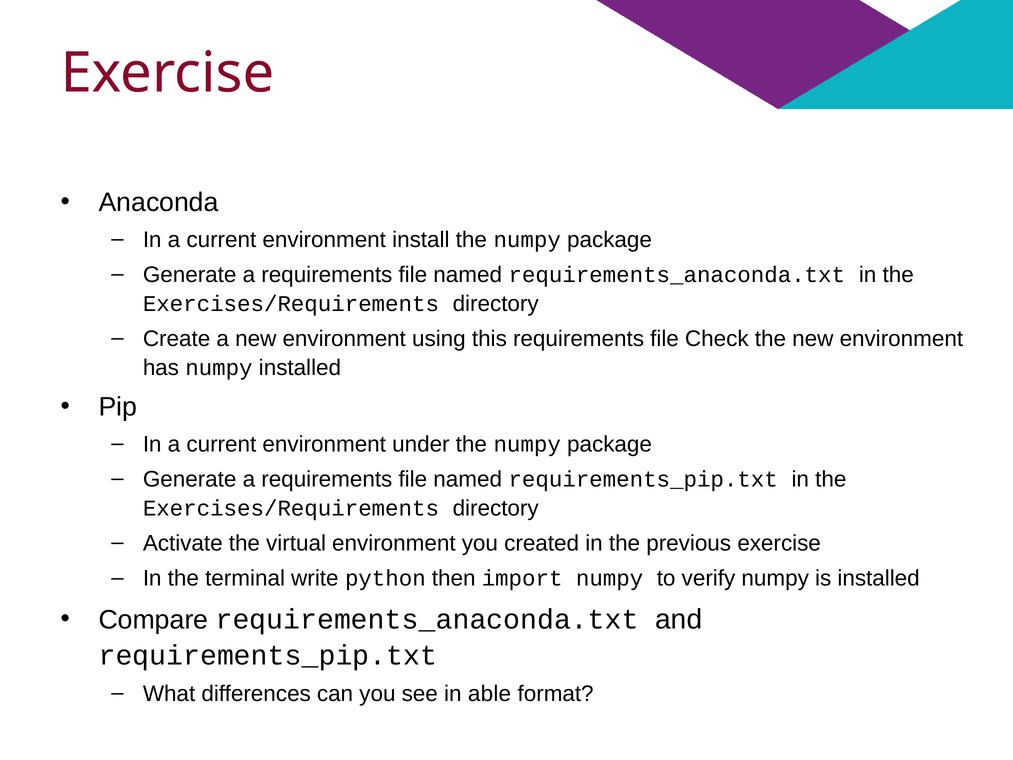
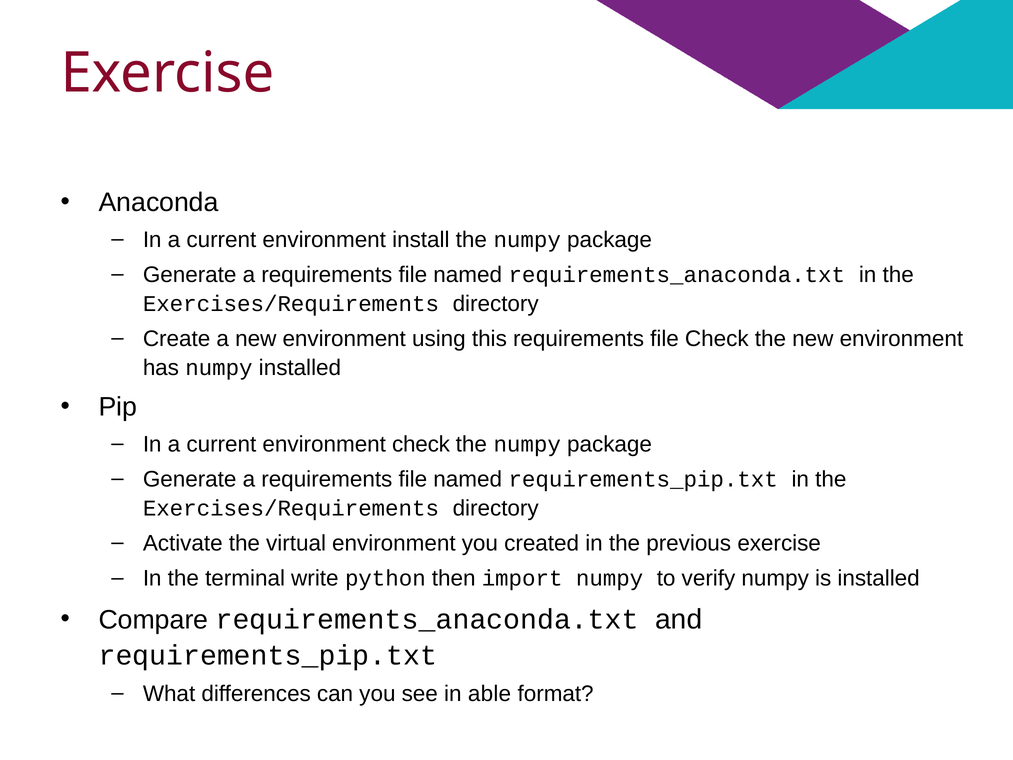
environment under: under -> check (421, 444)
